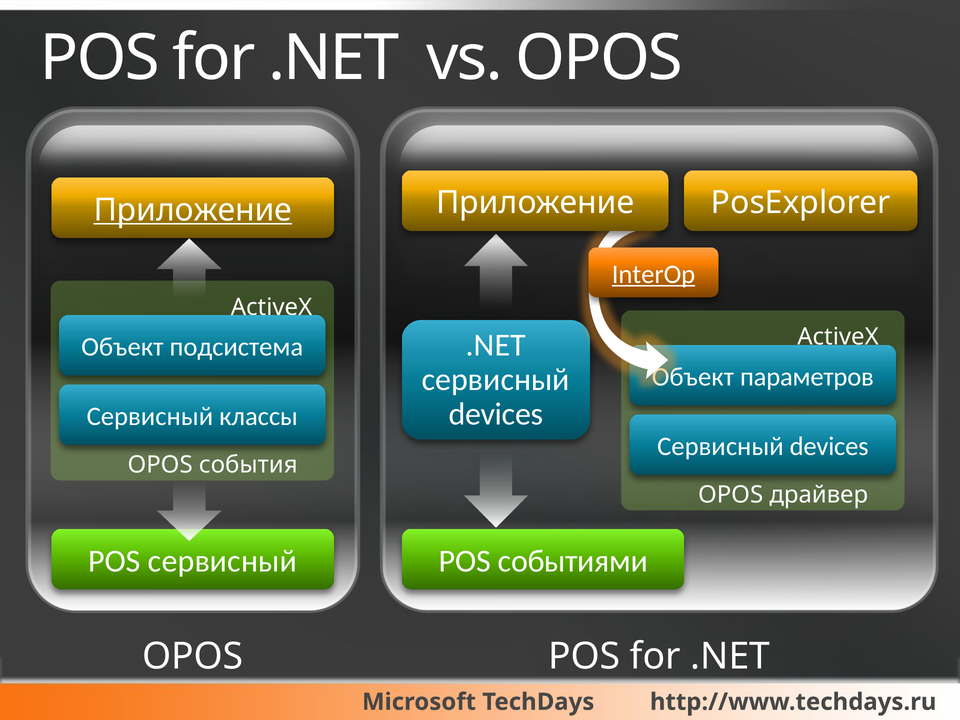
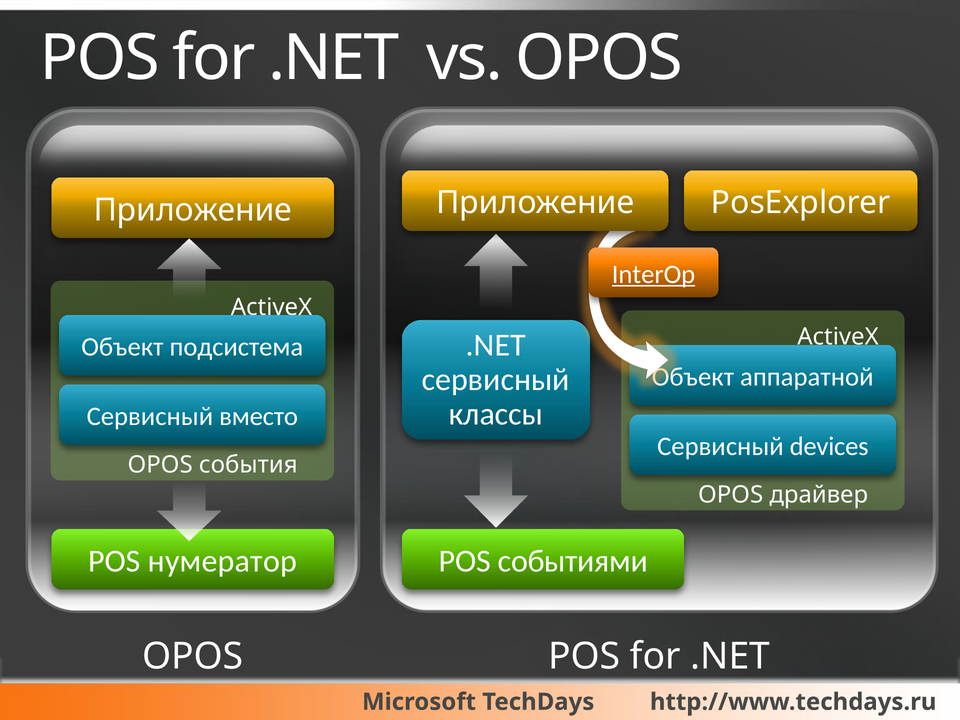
Приложение underline: present -> none (193, 210)
параметров: параметров -> аппаратной (807, 377)
devices: devices -> классы (496, 414)
классы: классы -> вместо (259, 417)
POS сервисный: сервисный -> нумератор (222, 561)
